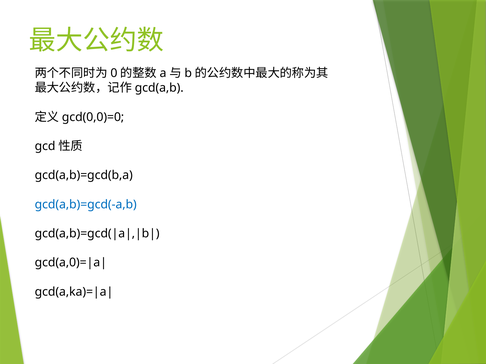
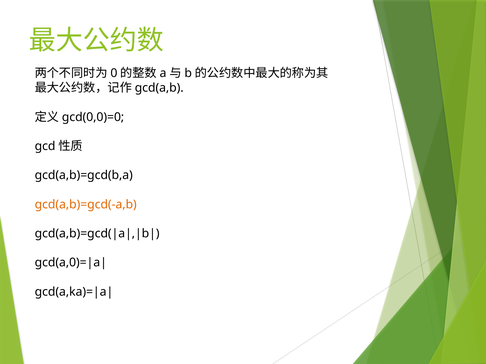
gcd(a,b)=gcd(-a,b colour: blue -> orange (86, 205)
